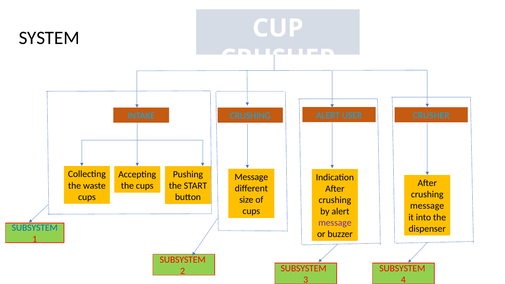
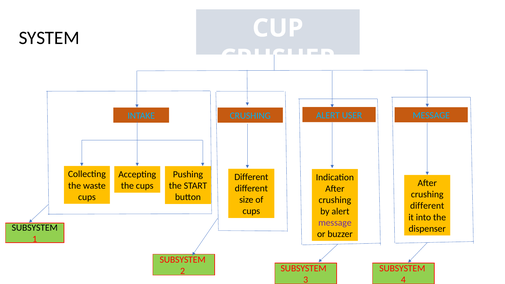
USER CRUSHER: CRUSHER -> MESSAGE (431, 115)
Message: Message -> Different (251, 177)
message: message -> different (427, 206)
SUBSYSTEM colour: blue -> black (35, 228)
